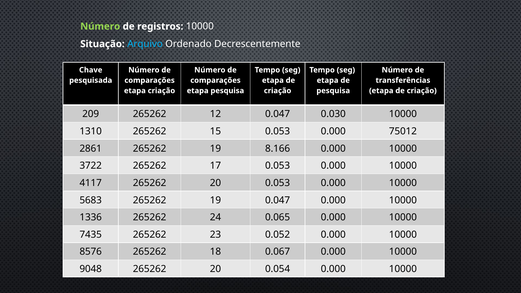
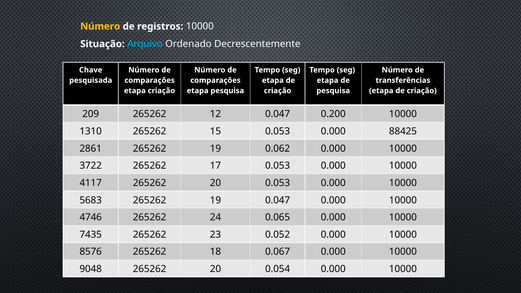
Número colour: light green -> yellow (100, 26)
0.030: 0.030 -> 0.200 (333, 114)
75012: 75012 -> 88425 (403, 131)
8.166: 8.166 -> 0.062 (278, 149)
1336: 1336 -> 4746 (91, 217)
